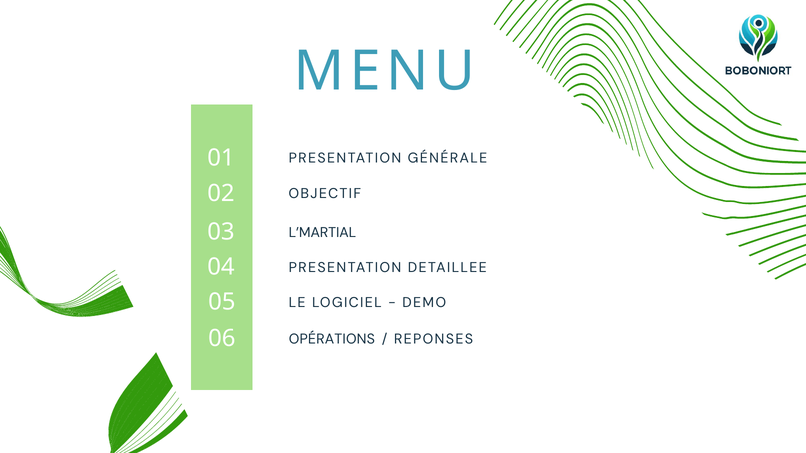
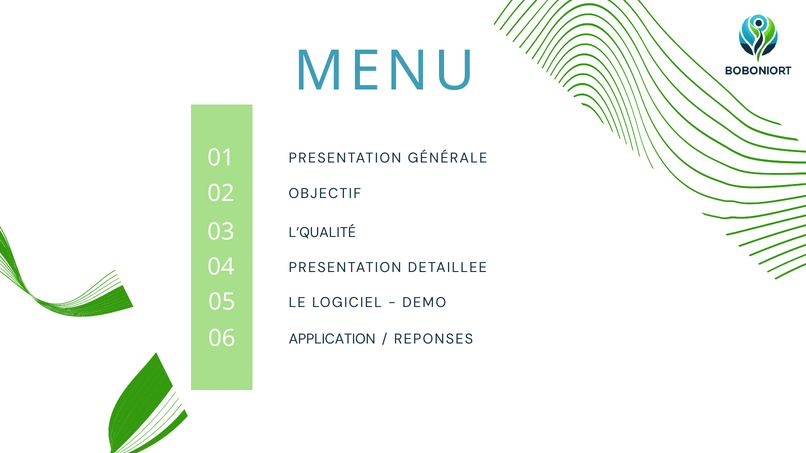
L’MARTIAL: L’MARTIAL -> L’QUALITÉ (322, 233)
OPÉRATIONS: OPÉRATIONS -> APPLICATION (332, 339)
